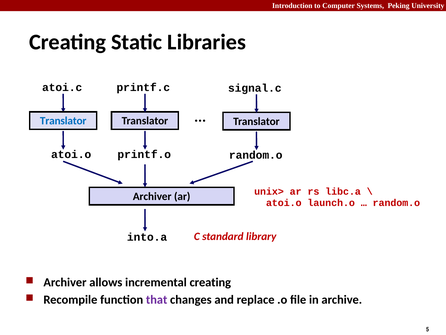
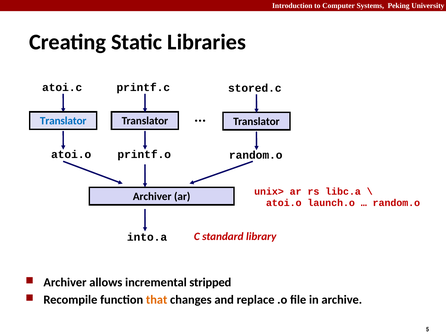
signal.c: signal.c -> stored.c (255, 88)
incremental creating: creating -> stripped (210, 282)
that colour: purple -> orange (157, 299)
